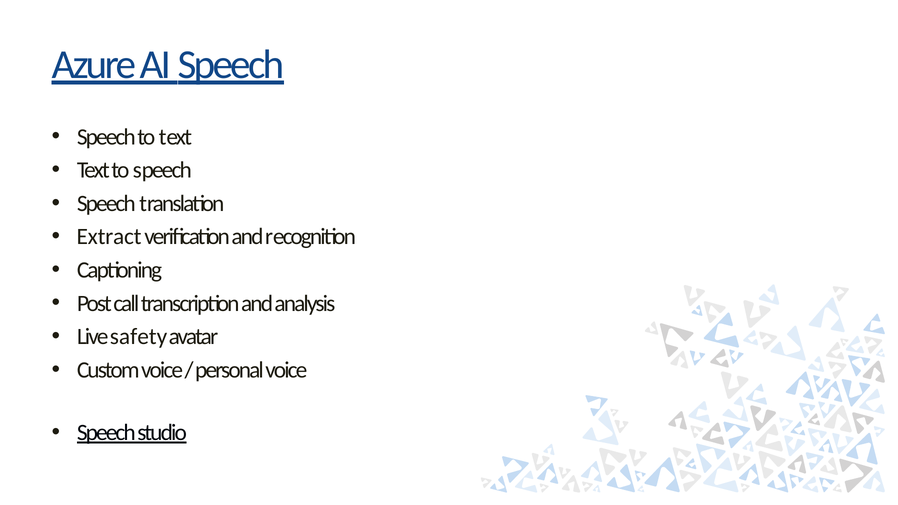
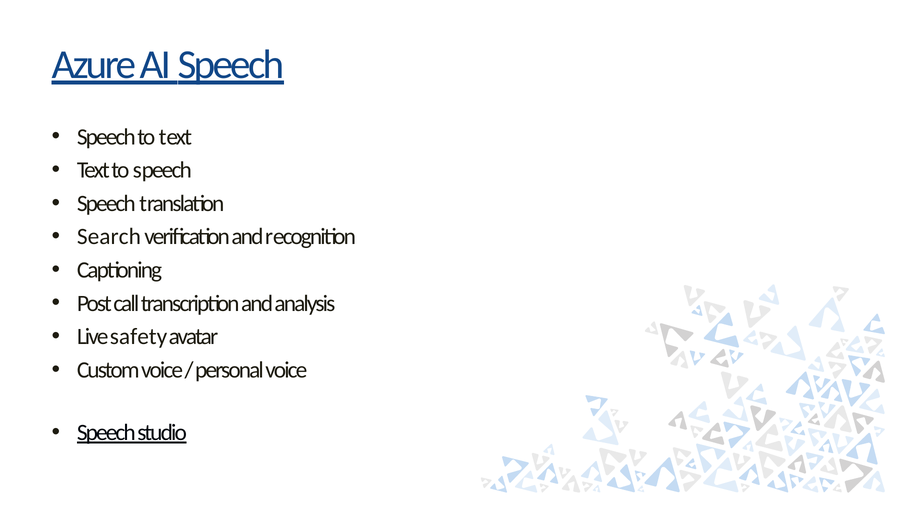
Extract: Extract -> Search (109, 237)
